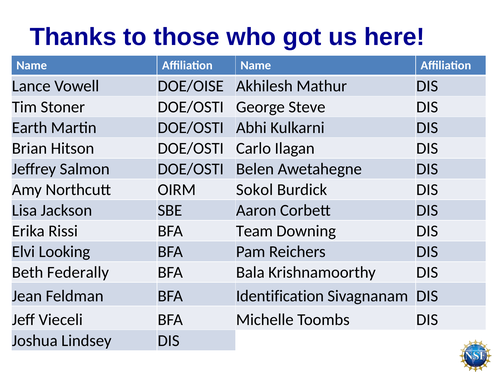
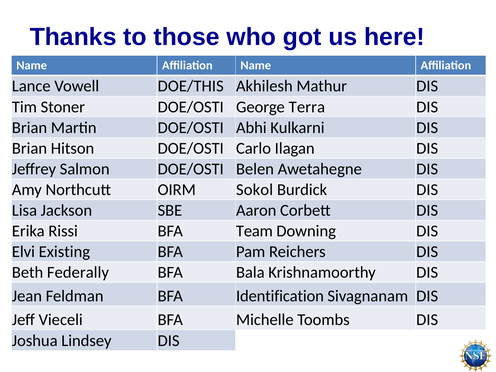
DOE/OISE: DOE/OISE -> DOE/THIS (191, 86)
Steve: Steve -> Terra (307, 107)
Earth: Earth -> Brian (30, 128)
Looking: Looking -> Existing (64, 252)
